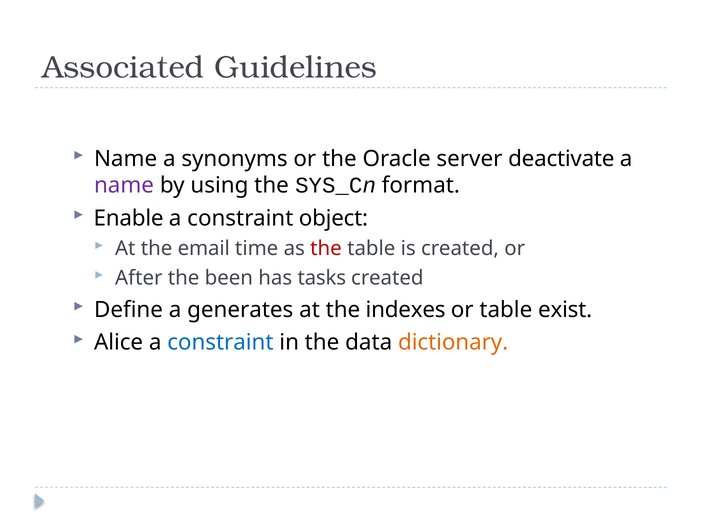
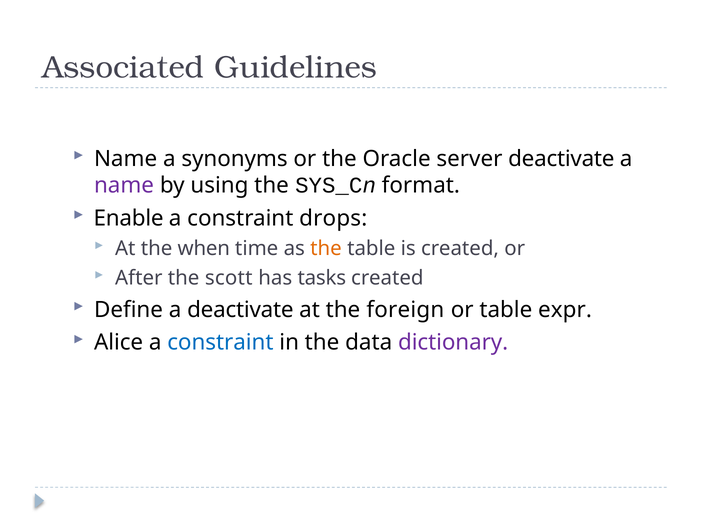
object: object -> drops (333, 219)
email: email -> when (204, 249)
the colour: red -> orange (326, 249)
been: been -> scott (229, 278)
a generates: generates -> deactivate (240, 310)
indexes: indexes -> foreign (405, 310)
exist: exist -> expr (565, 310)
dictionary colour: orange -> purple (453, 343)
